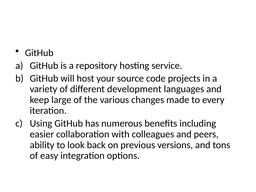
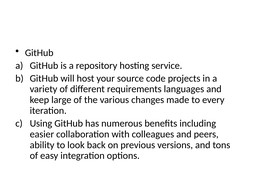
development: development -> requirements (134, 89)
